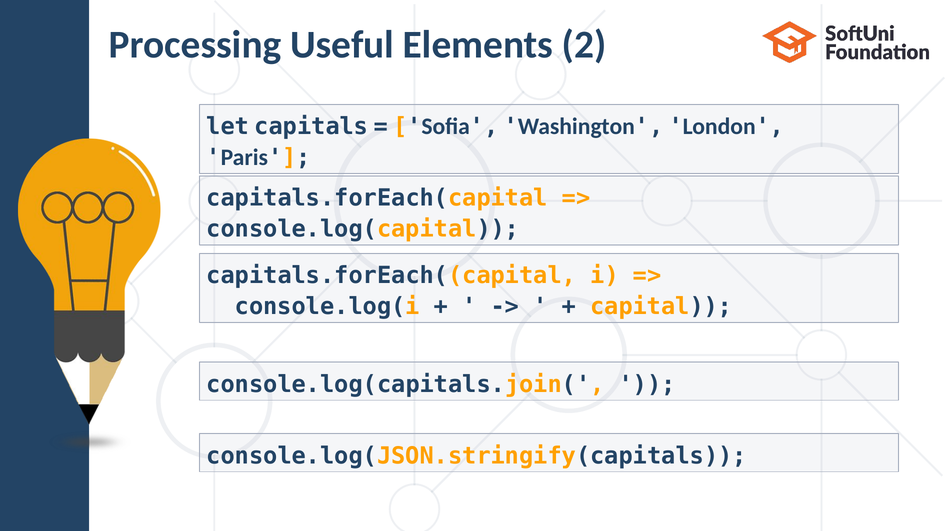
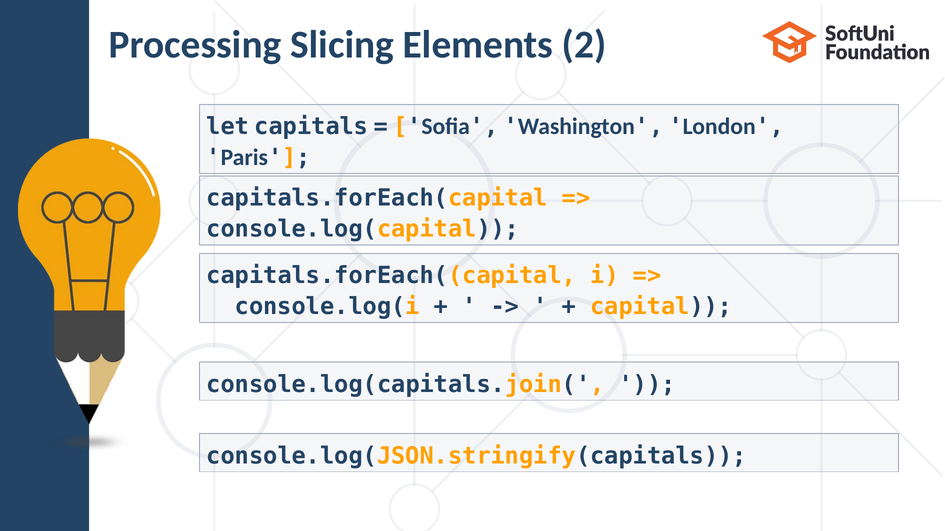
Useful: Useful -> Slicing (342, 45)
